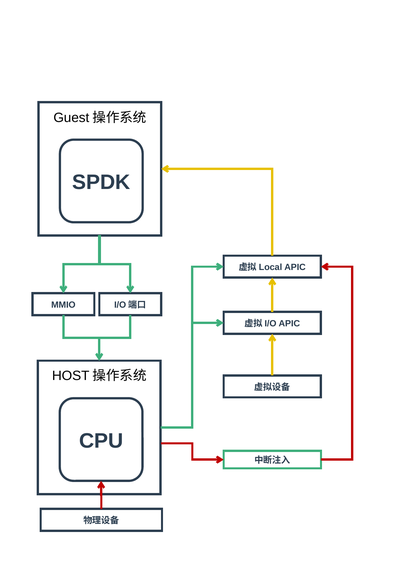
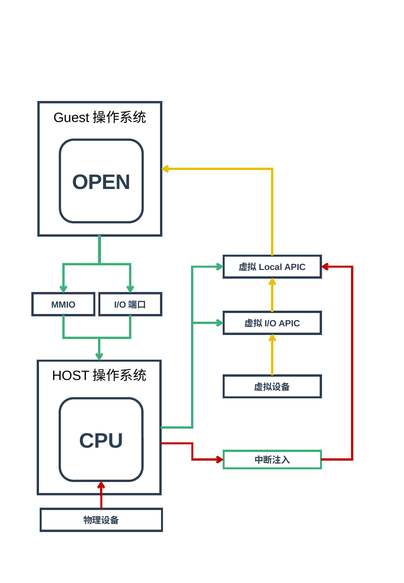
SPDK: SPDK -> OPEN (101, 183)
